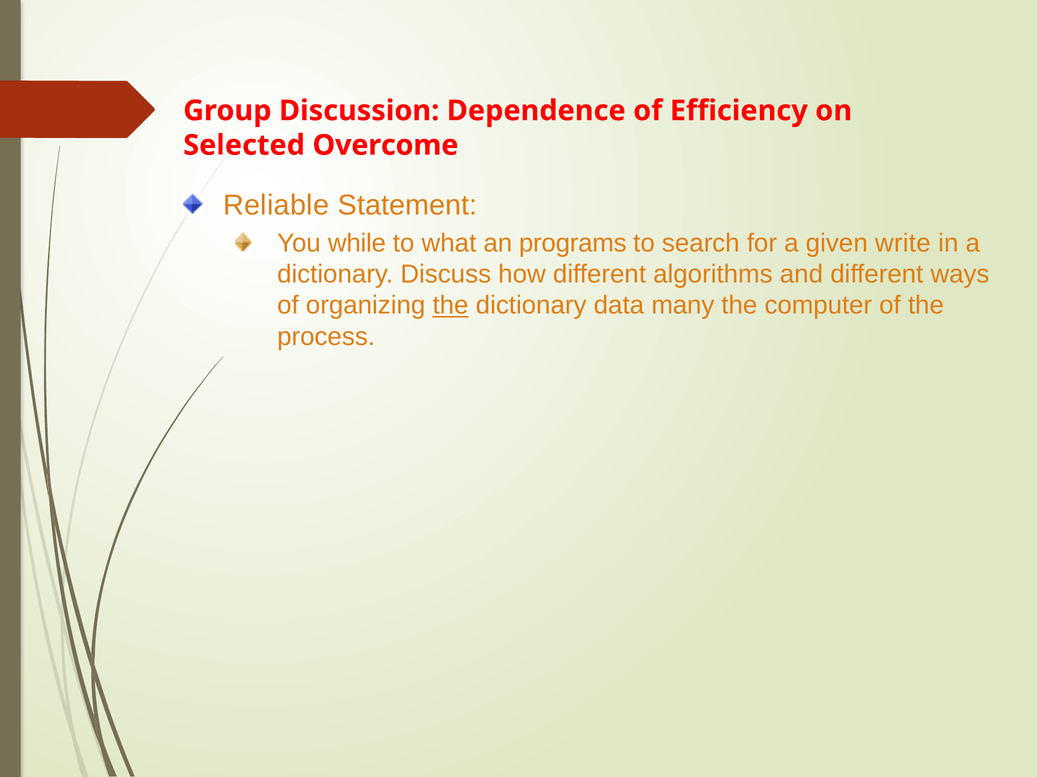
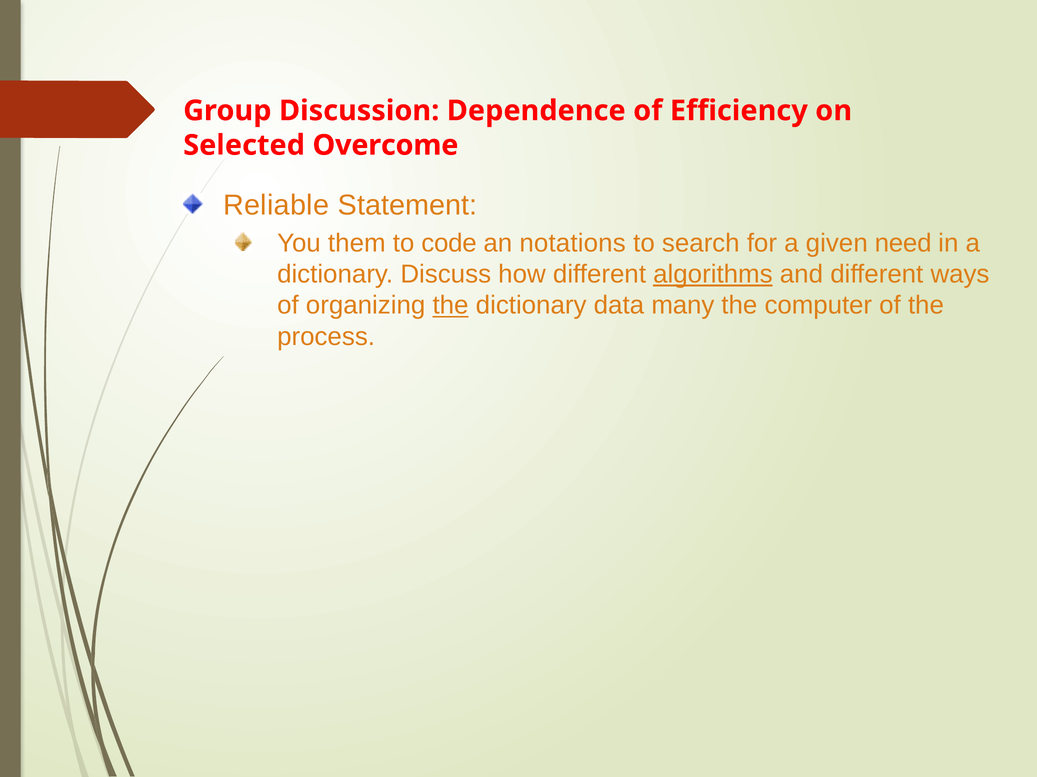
while: while -> them (357, 244)
what: what -> code (449, 244)
programs: programs -> notations (573, 244)
write: write -> need (903, 244)
algorithms underline: none -> present (713, 275)
